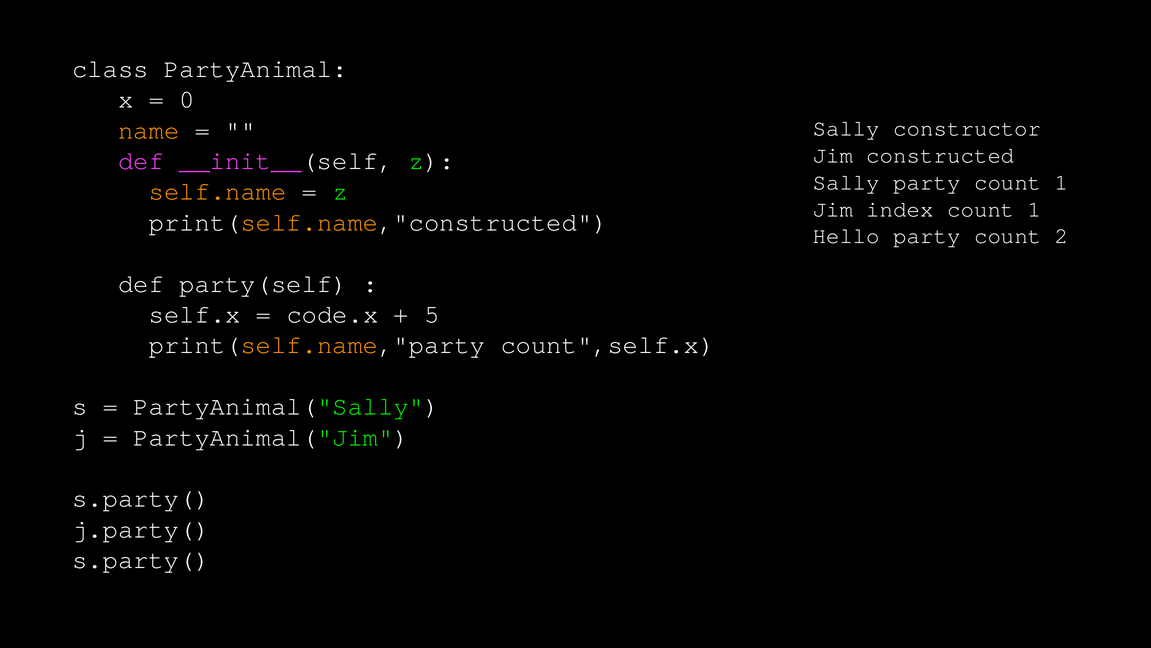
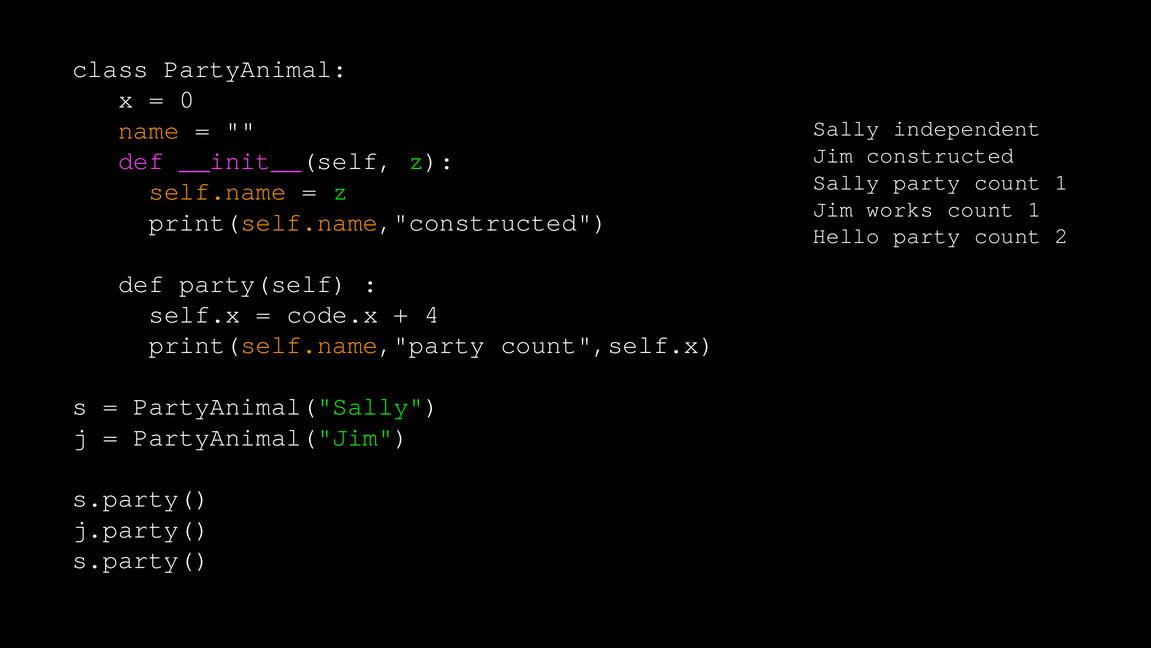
constructor: constructor -> independent (967, 128)
index: index -> works (900, 209)
5: 5 -> 4 (432, 314)
